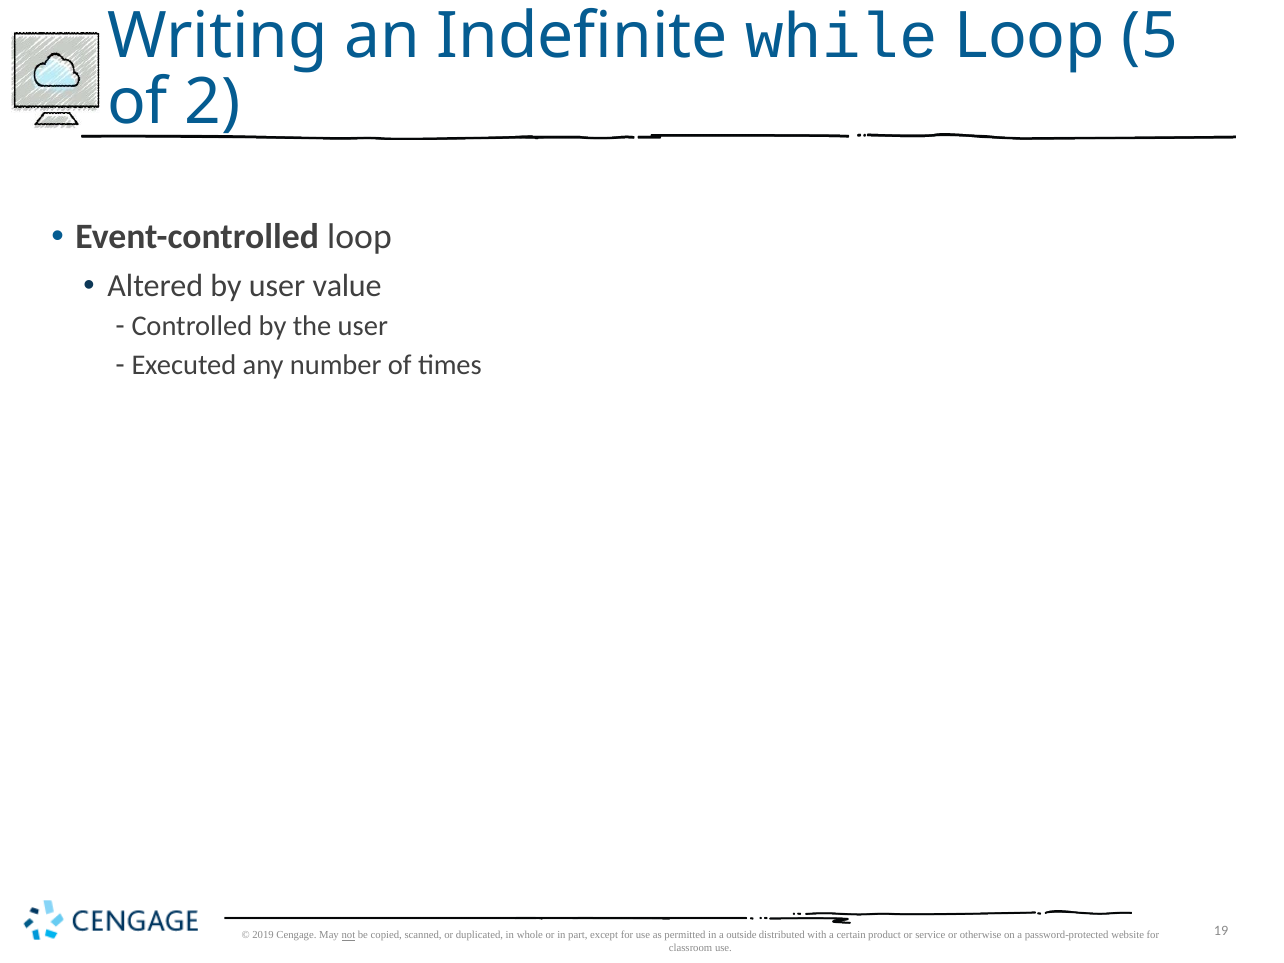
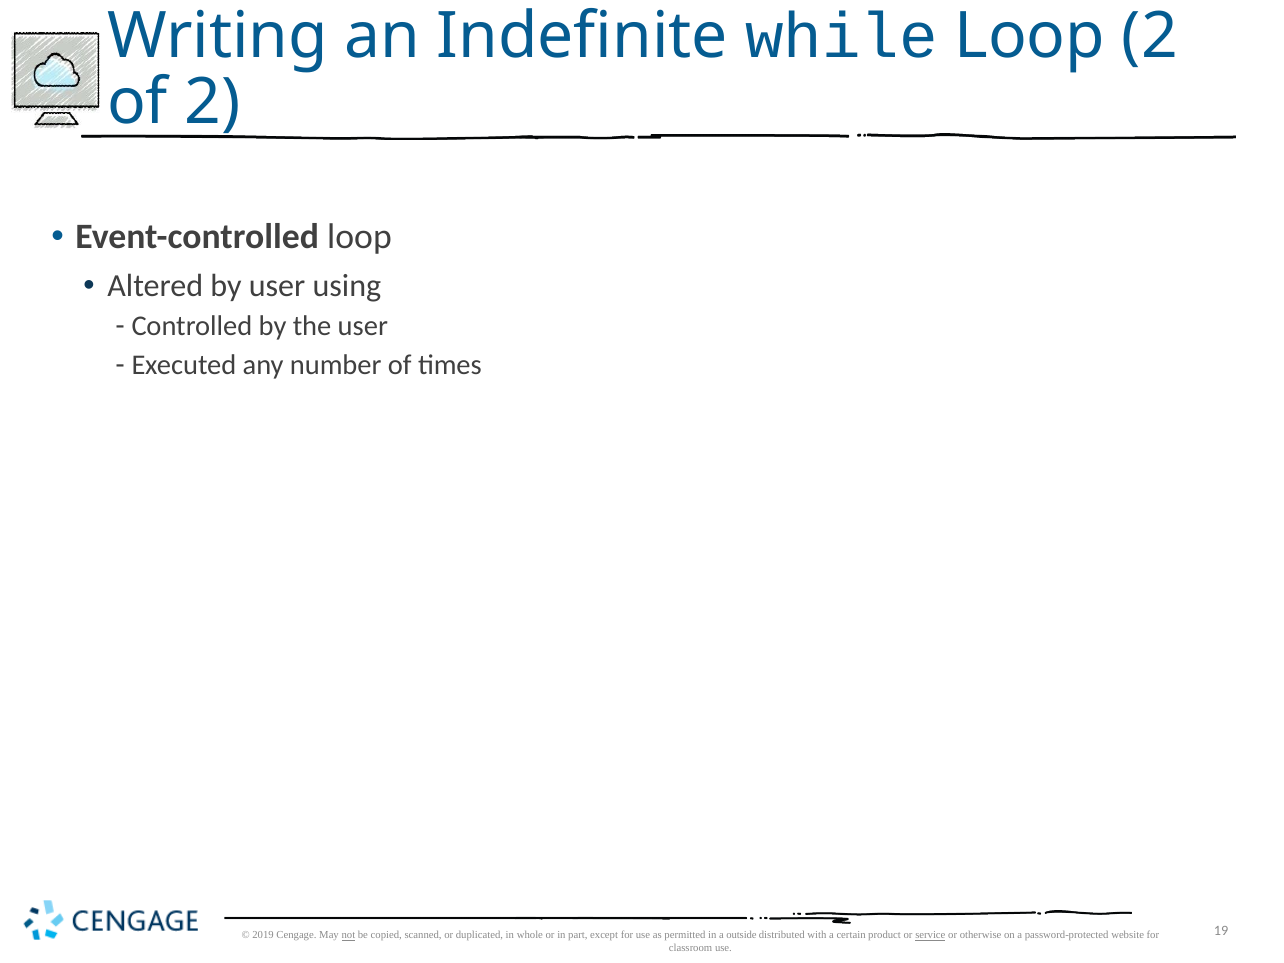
Loop 5: 5 -> 2 (1150, 36)
value: value -> using (347, 286)
service underline: none -> present (930, 935)
